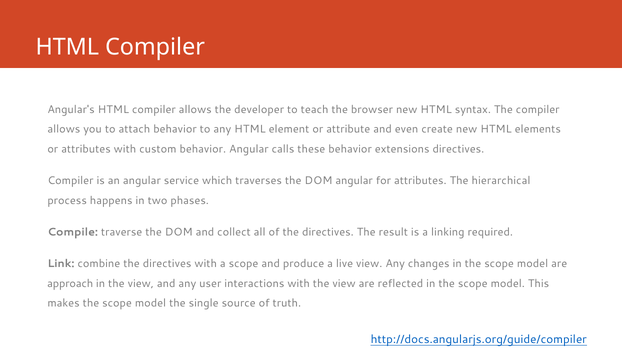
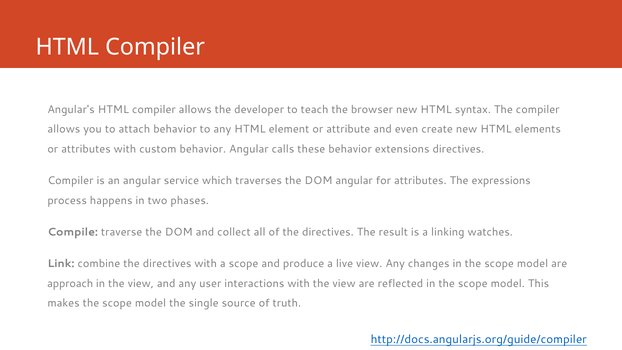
hierarchical: hierarchical -> expressions (501, 181)
required: required -> watches (490, 232)
